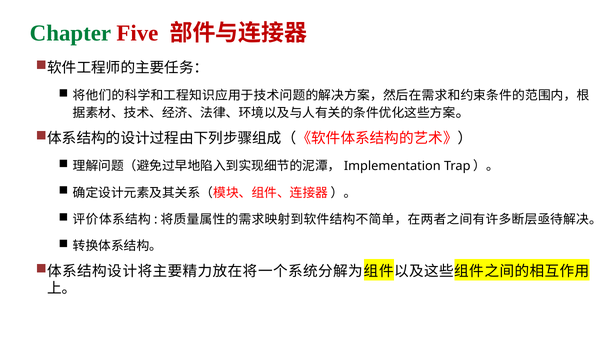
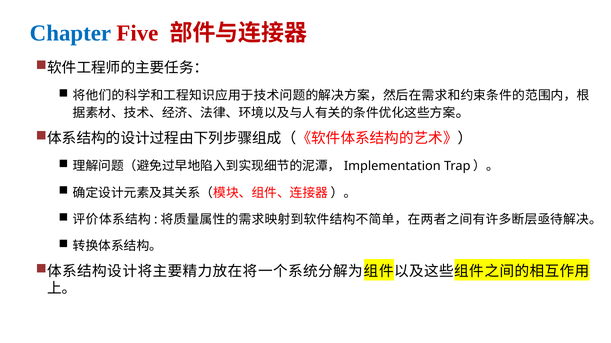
Chapter colour: green -> blue (70, 33)
